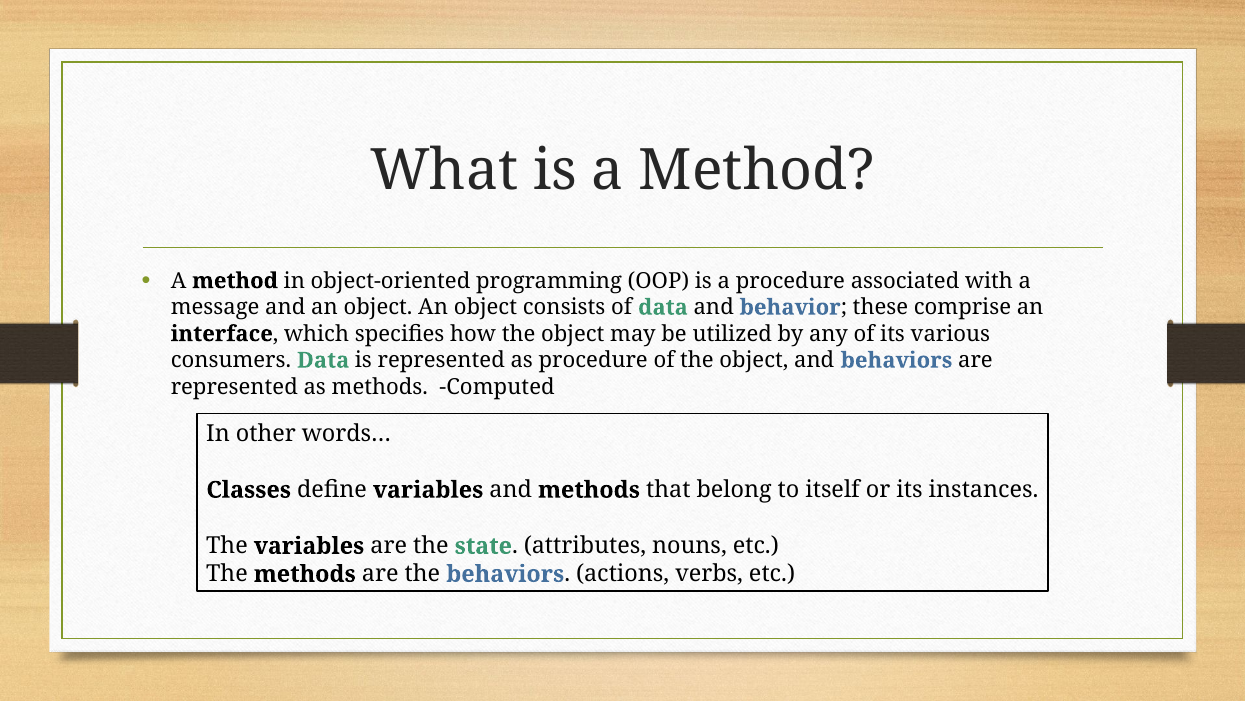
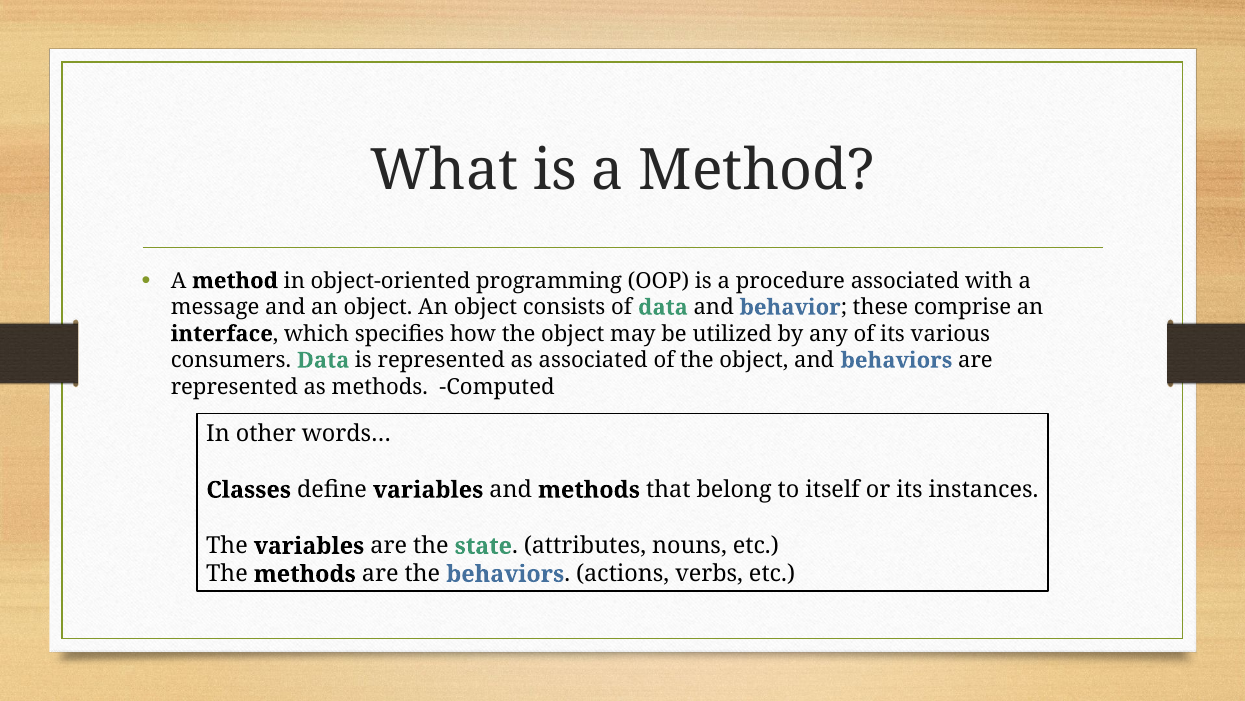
as procedure: procedure -> associated (593, 360)
